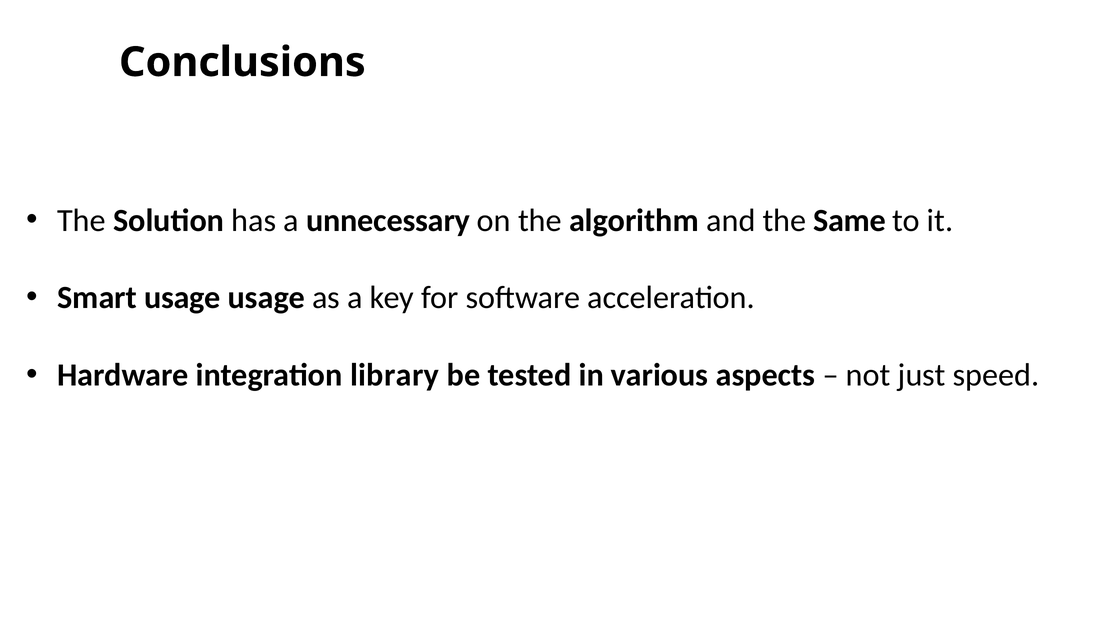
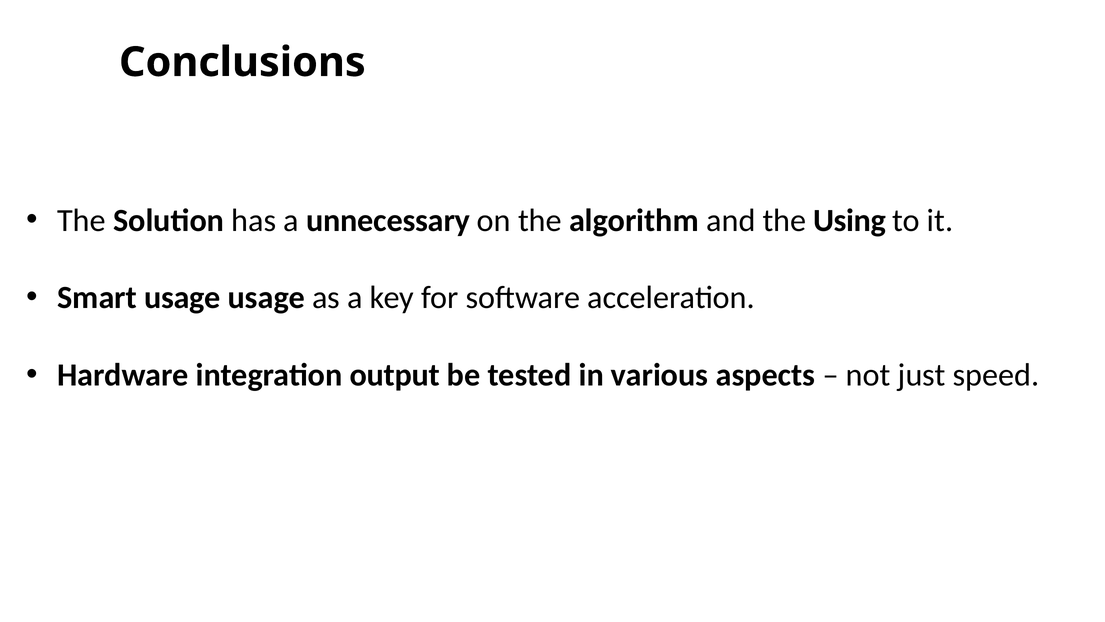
Same: Same -> Using (850, 220)
library: library -> output (395, 375)
